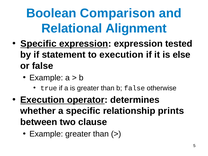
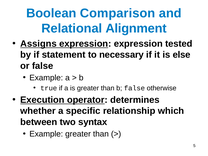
Specific: Specific -> Assigns (38, 44)
to execution: execution -> necessary (121, 55)
prints: prints -> which (171, 111)
clause: clause -> syntax (93, 122)
